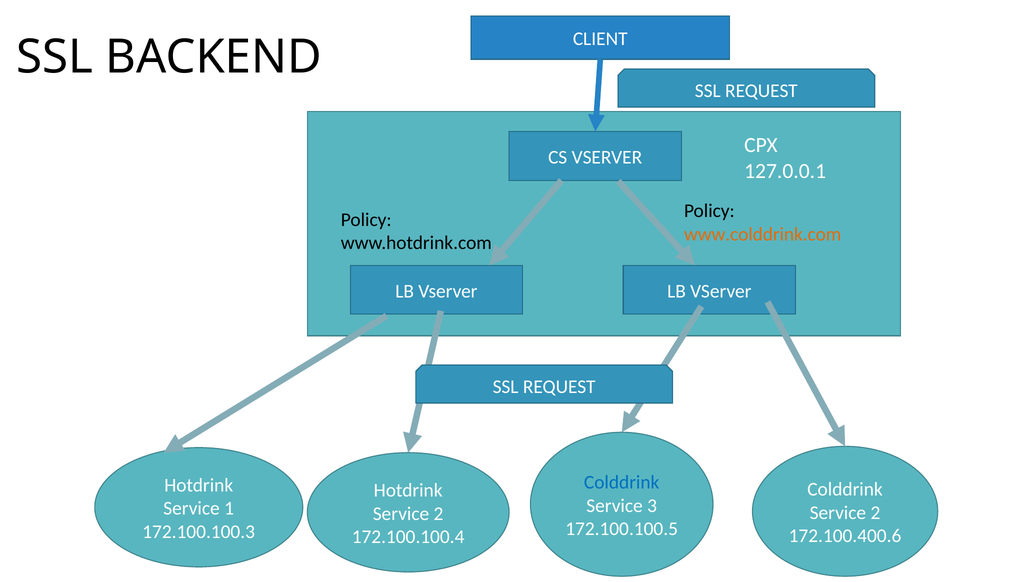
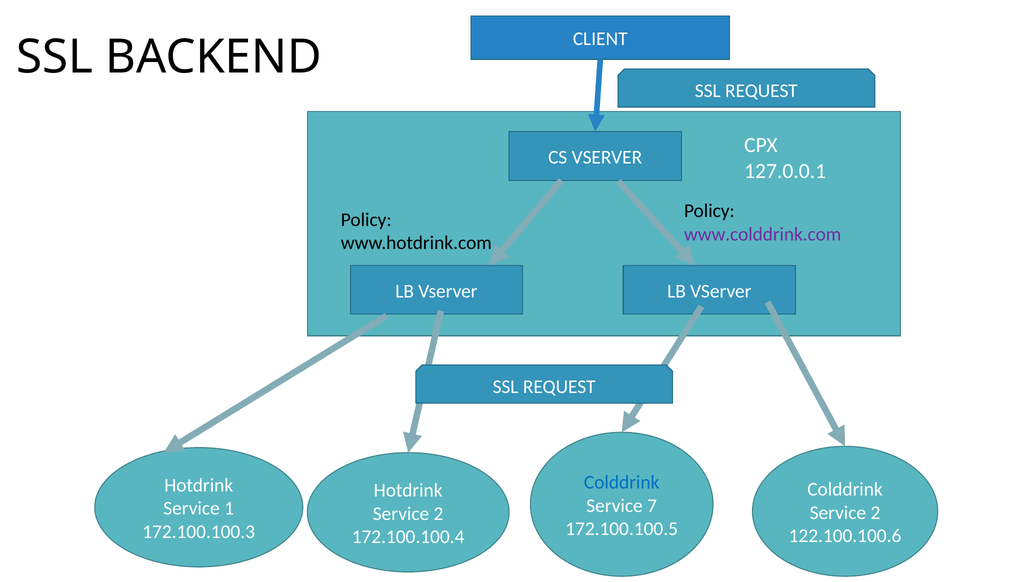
www.colddrink.com colour: orange -> purple (763, 234)
3: 3 -> 7 (652, 505)
172.100.400.6: 172.100.400.6 -> 122.100.100.6 (845, 536)
